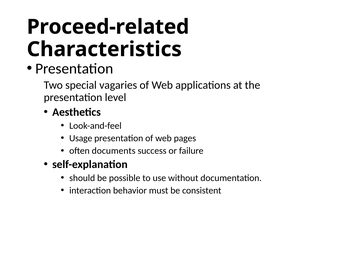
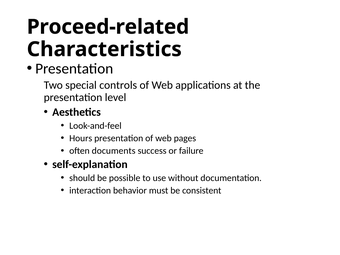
vagaries: vagaries -> controls (118, 85)
Usage: Usage -> Hours (81, 138)
